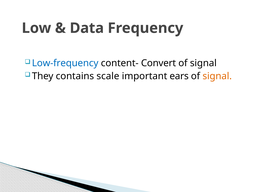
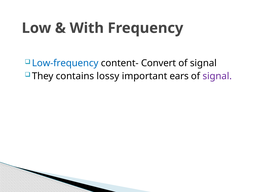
Data: Data -> With (87, 28)
scale: scale -> lossy (108, 76)
signal colour: orange -> purple (217, 76)
